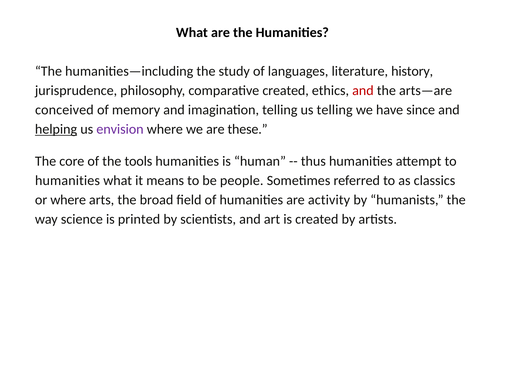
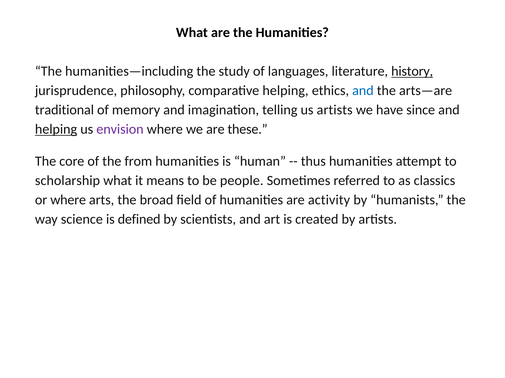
history underline: none -> present (412, 71)
comparative created: created -> helping (285, 91)
and colour: red -> blue (363, 91)
conceived: conceived -> traditional (64, 110)
us telling: telling -> artists (335, 110)
tools: tools -> from (138, 162)
humanities: humanities -> scholarship (68, 181)
printed: printed -> defined (139, 220)
